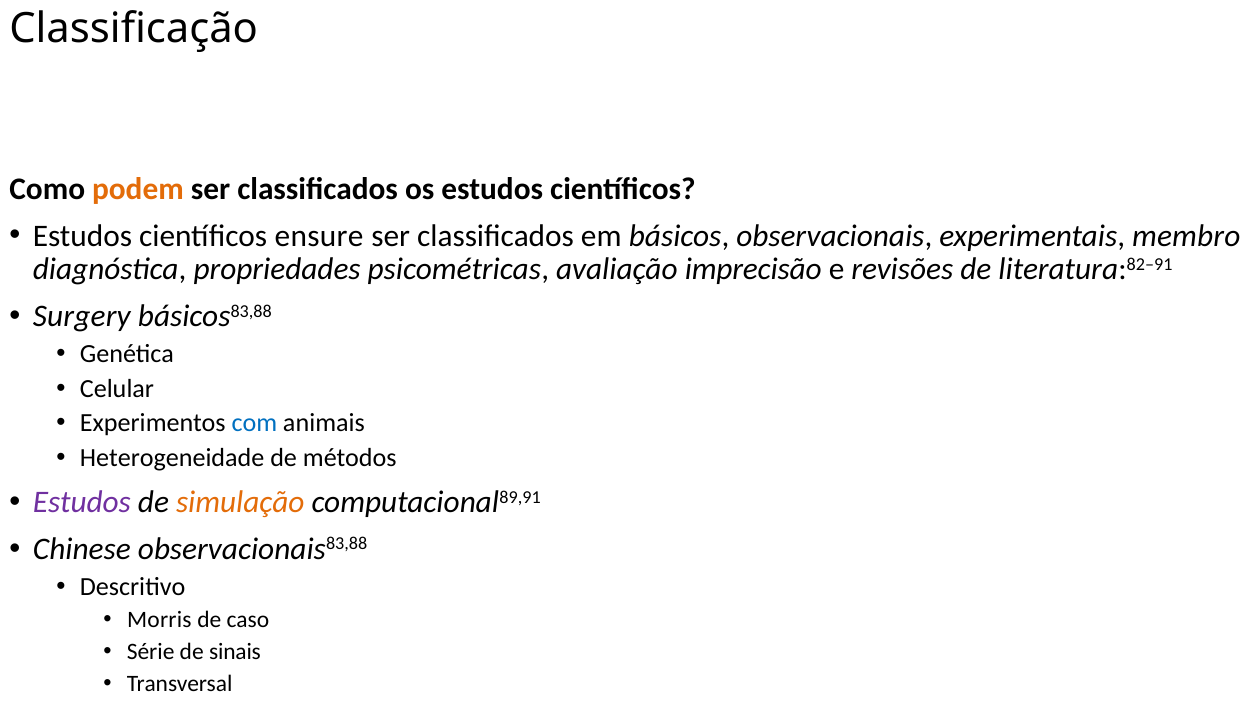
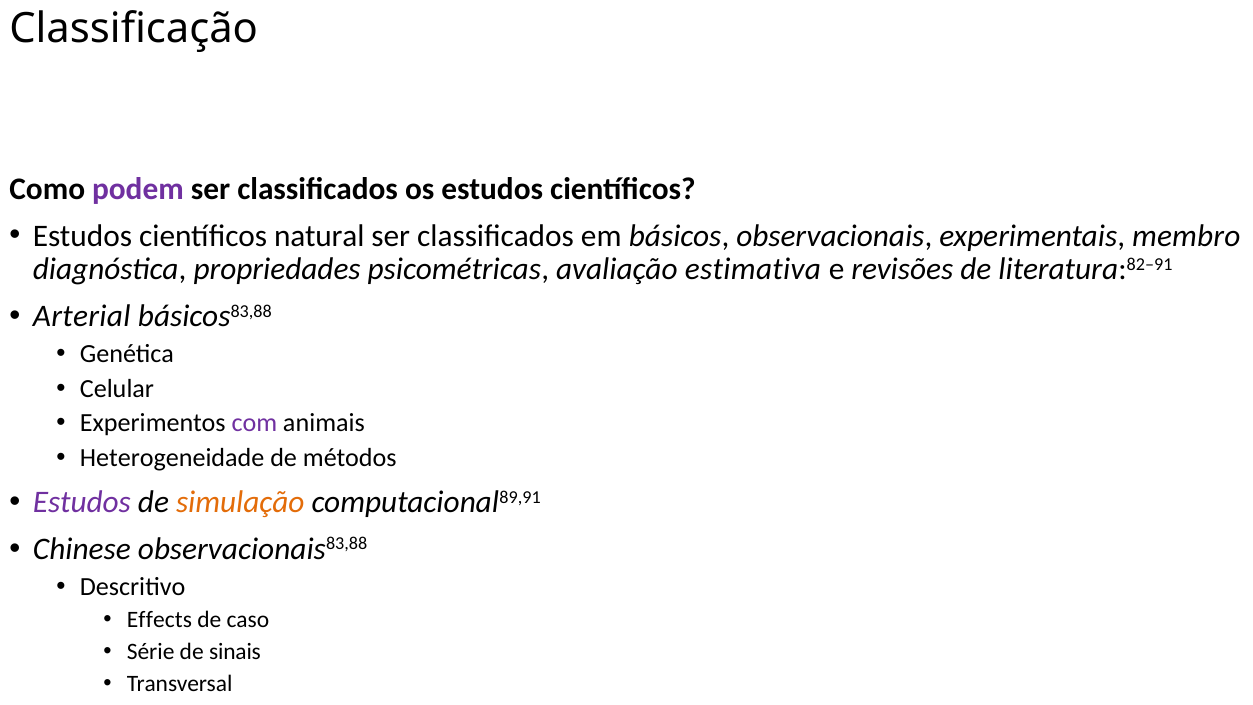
podem colour: orange -> purple (138, 189)
ensure: ensure -> natural (319, 236)
imprecisão: imprecisão -> estimativa (753, 269)
Surgery: Surgery -> Arterial (82, 316)
com colour: blue -> purple (254, 423)
Morris: Morris -> Effects (159, 620)
